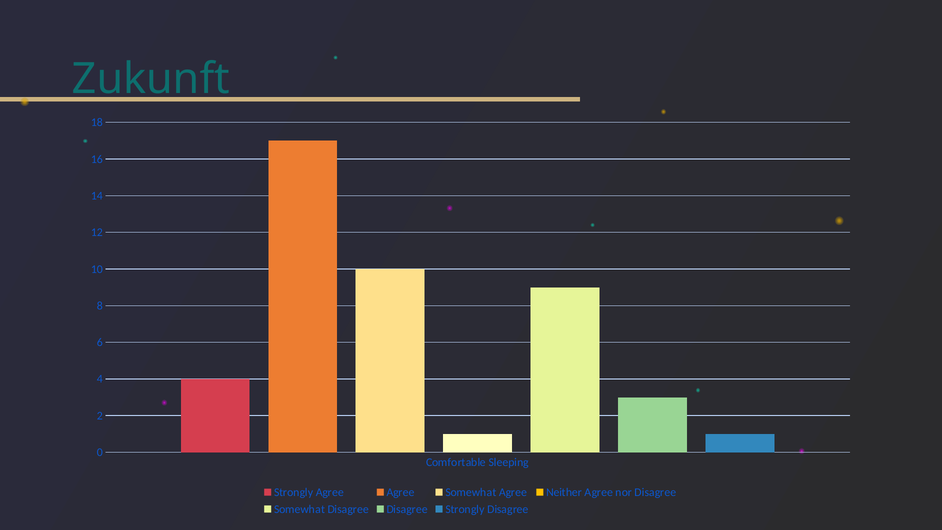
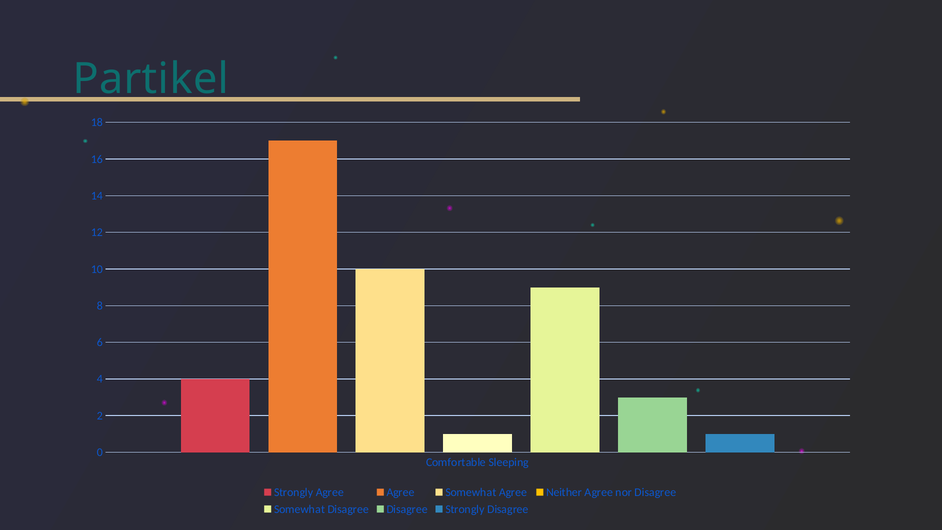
Zukunft: Zukunft -> Partikel (151, 79)
